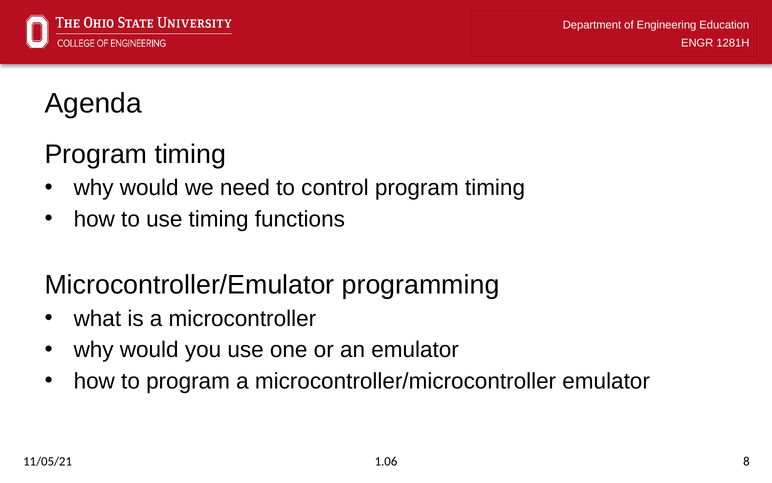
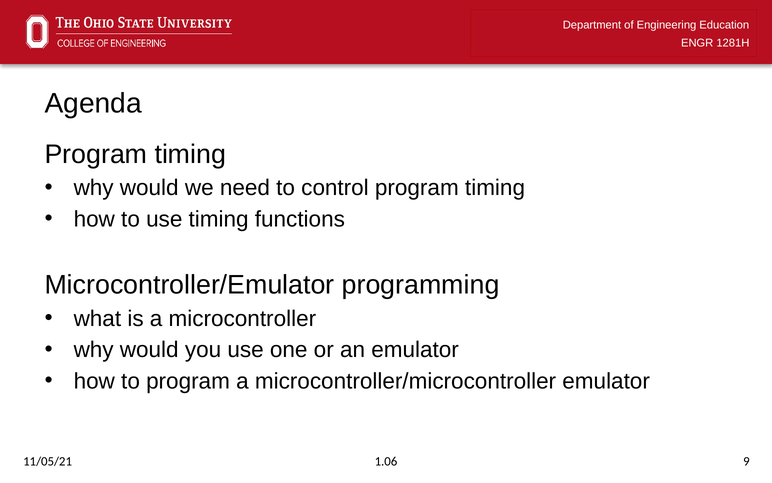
8: 8 -> 9 (746, 461)
